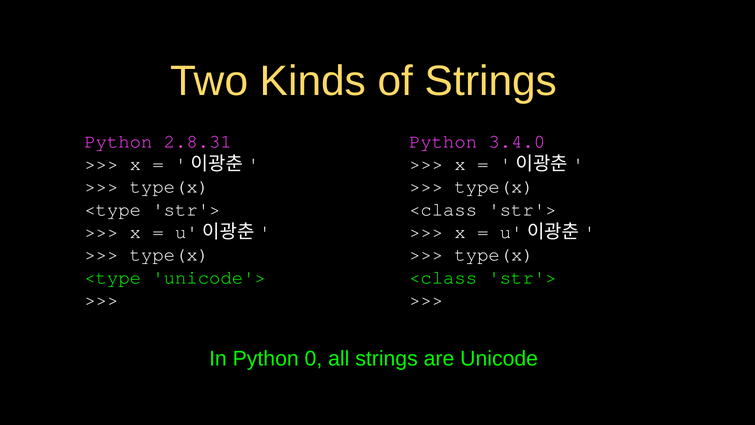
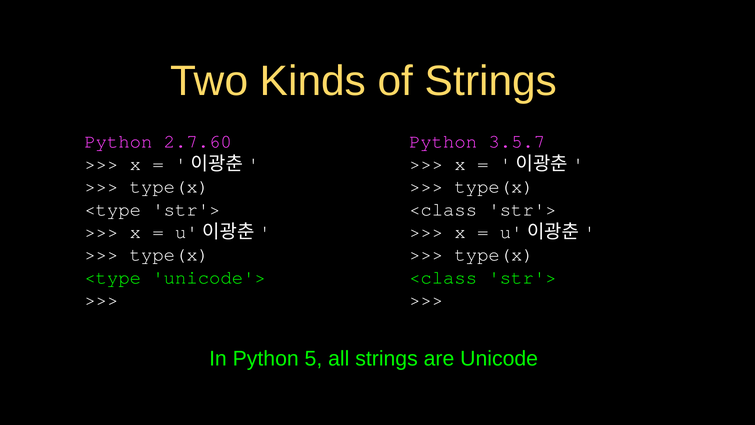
2.8.31: 2.8.31 -> 2.7.60 (198, 141)
3.4.0: 3.4.0 -> 3.5.7 (517, 141)
0: 0 -> 5 (313, 358)
